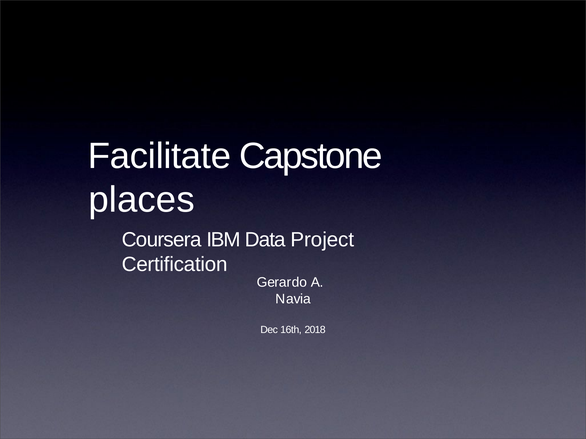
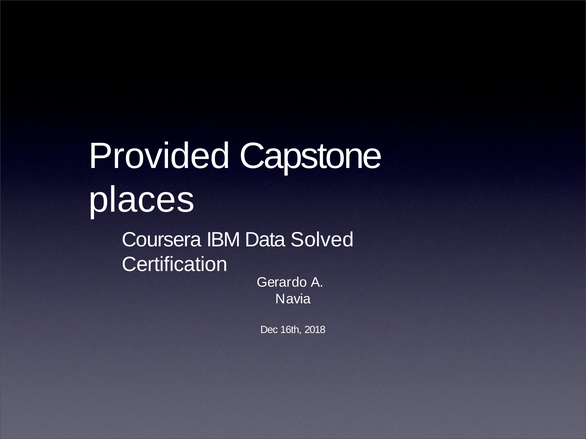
Facilitate: Facilitate -> Provided (160, 156)
Project: Project -> Solved (322, 240)
